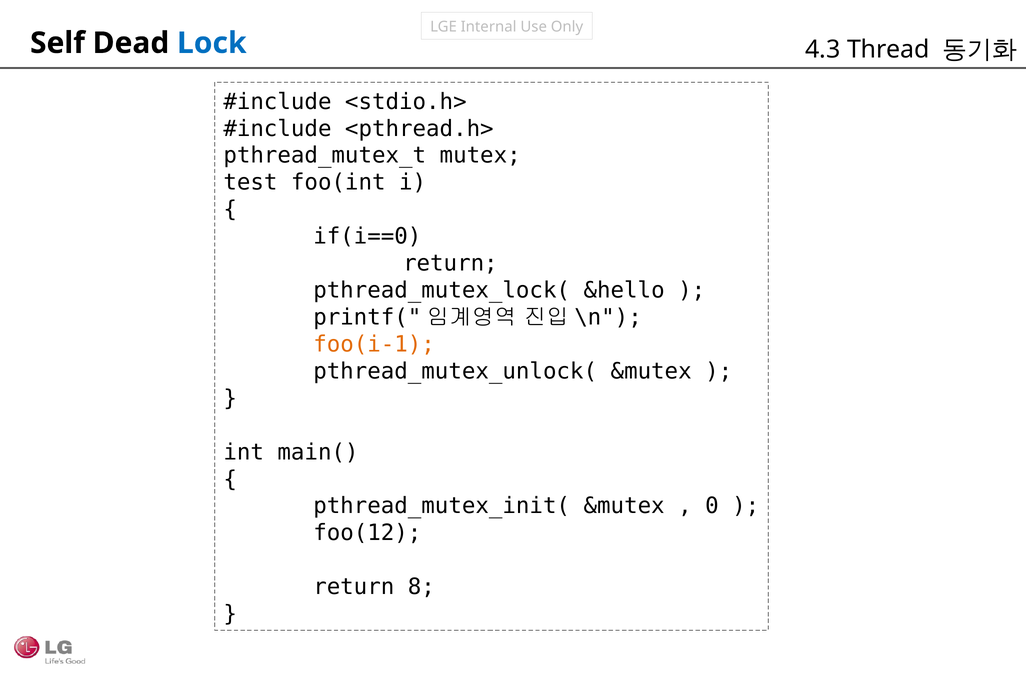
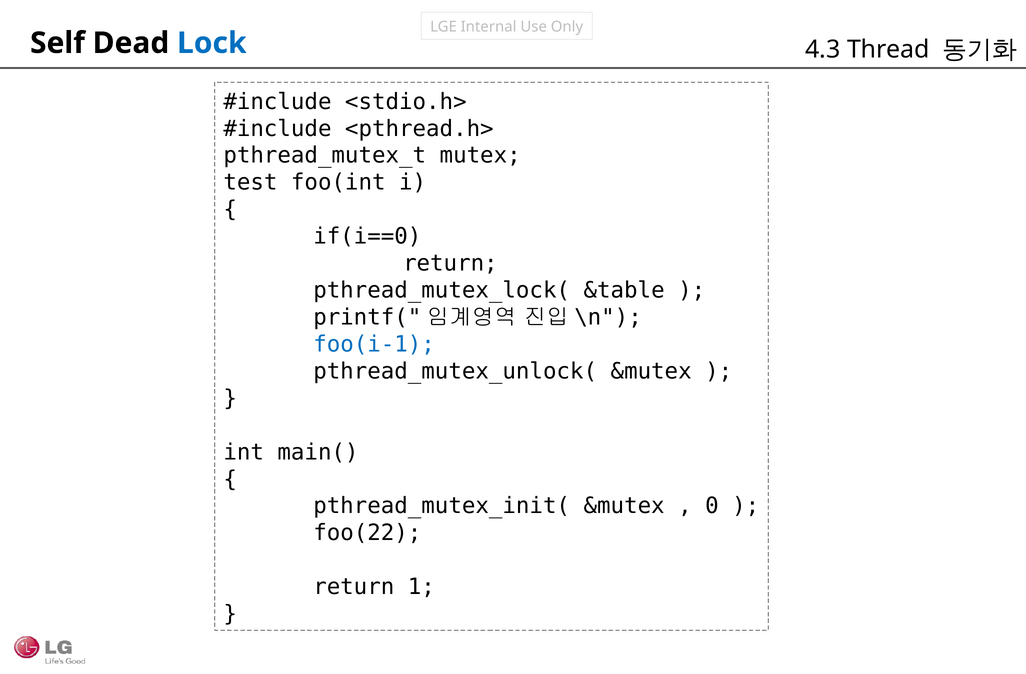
&hello: &hello -> &table (624, 290)
foo(i-1 colour: orange -> blue (374, 344)
foo(12: foo(12 -> foo(22 (367, 533)
8: 8 -> 1 (421, 587)
